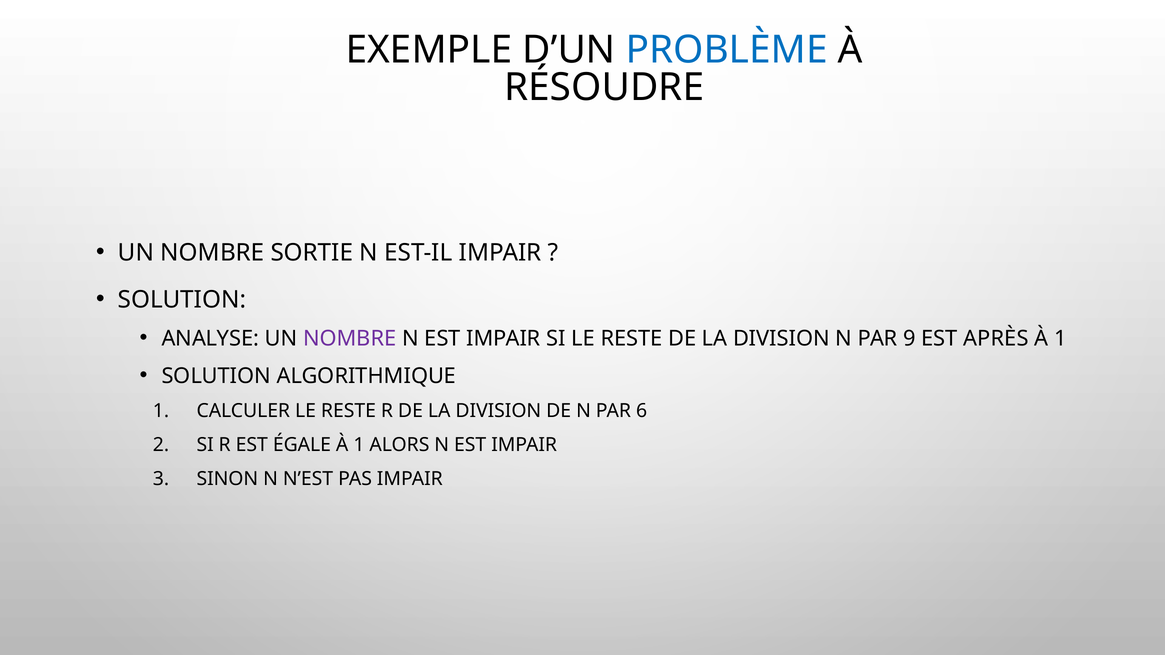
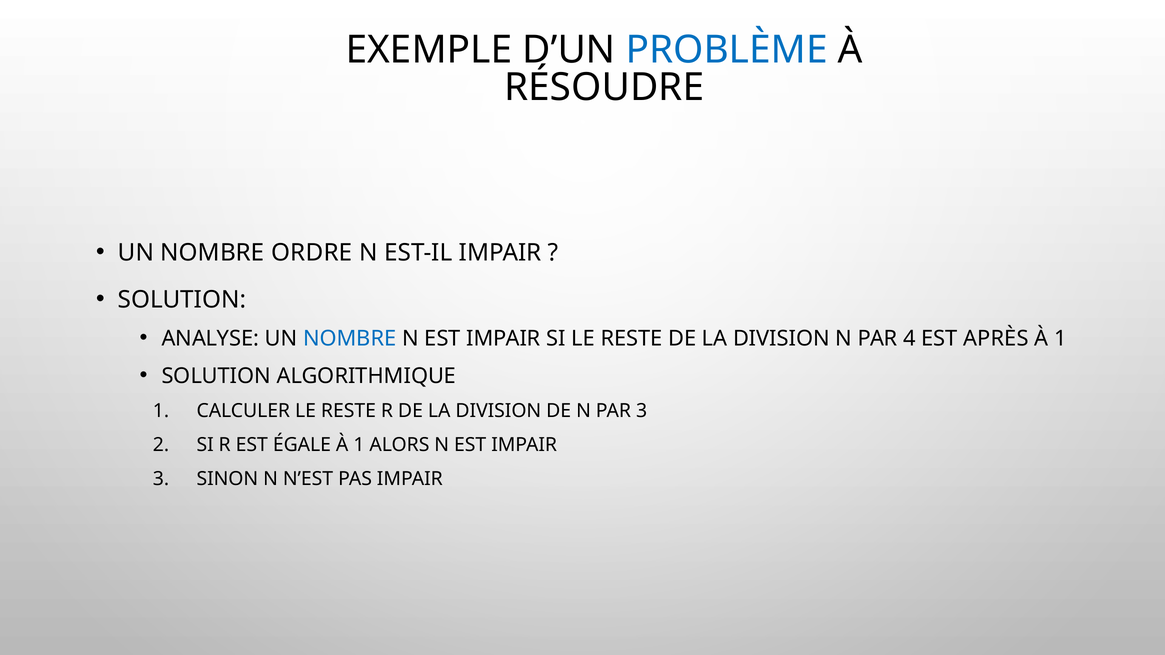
SORTIE: SORTIE -> ORDRE (312, 253)
NOMBRE colour: purple -> blue (350, 339)
9: 9 -> 4 (909, 339)
PAR 6: 6 -> 3 (642, 411)
